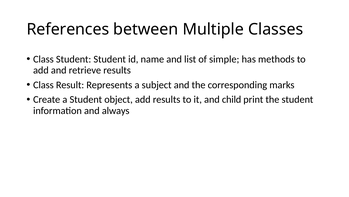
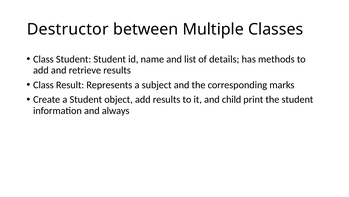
References: References -> Destructor (68, 29)
simple: simple -> details (224, 59)
